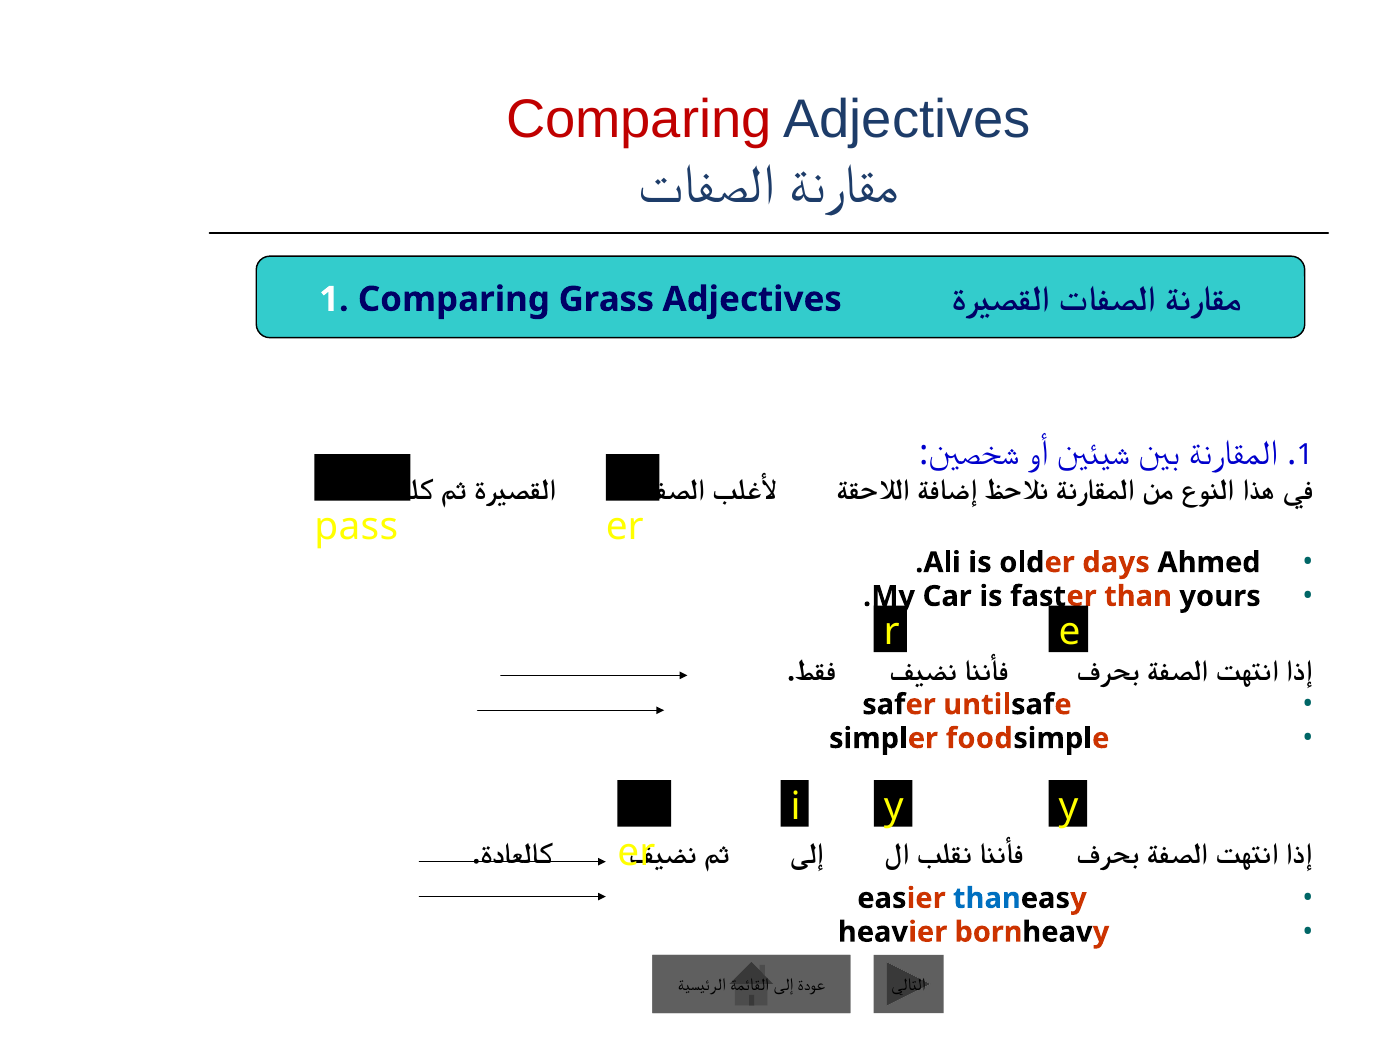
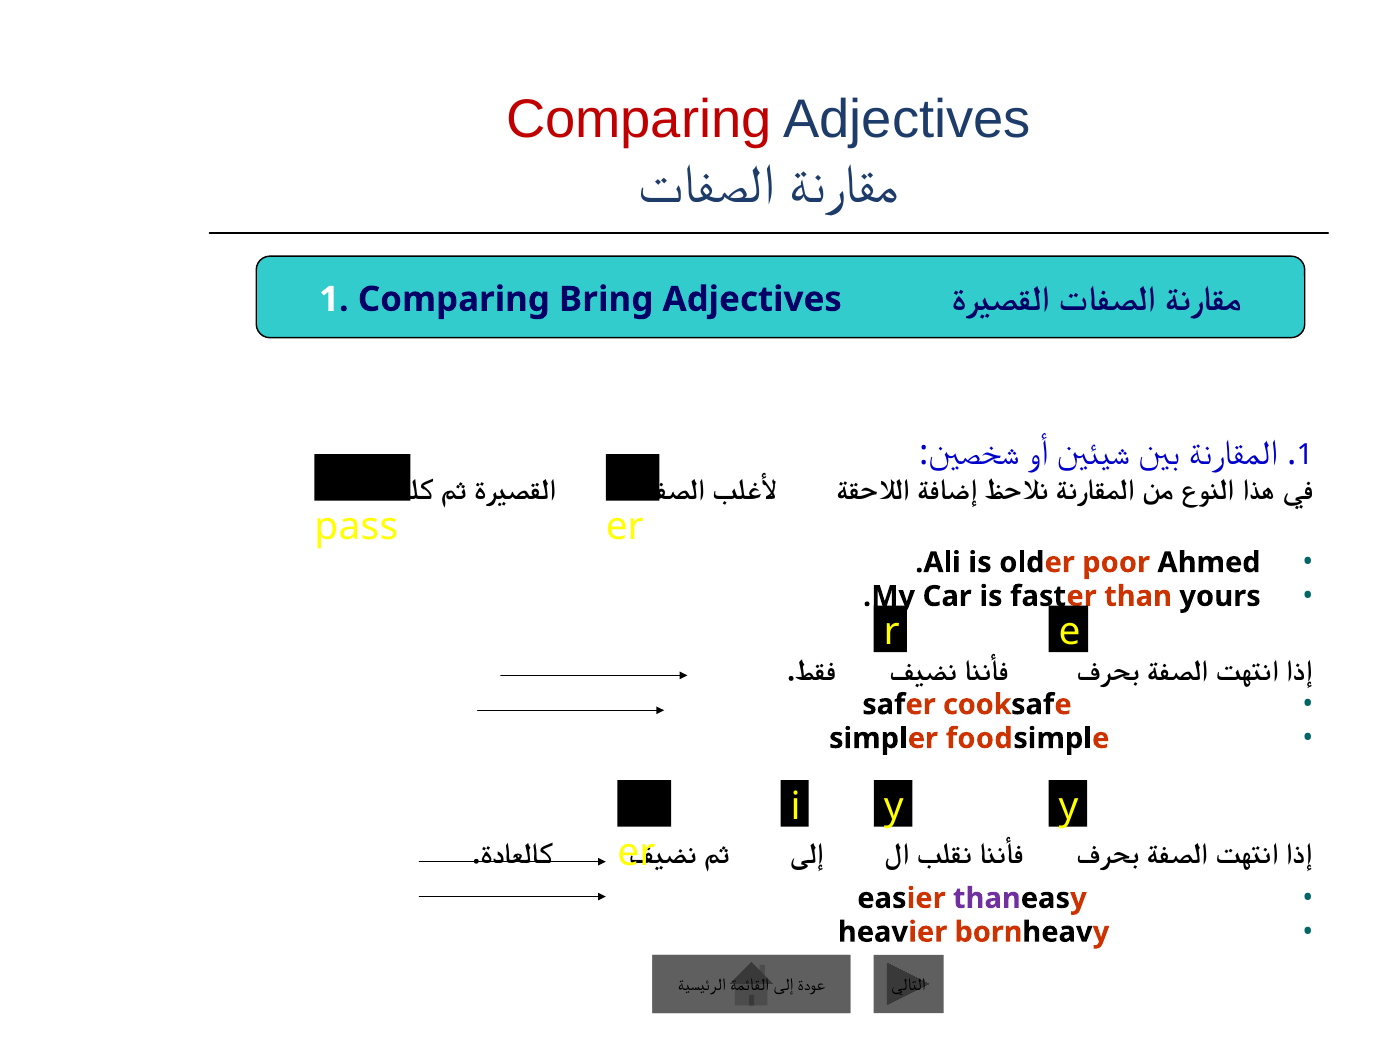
Grass: Grass -> Bring (606, 299)
days: days -> poor (1116, 563)
until: until -> cook (977, 705)
than colour: blue -> purple (987, 899)
